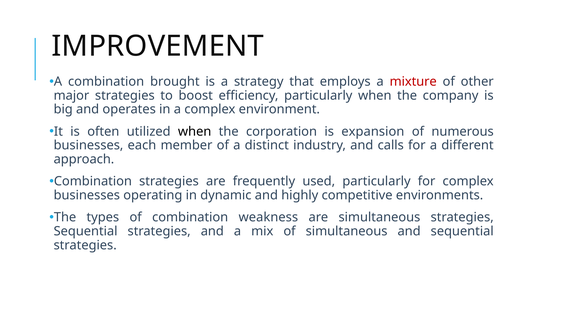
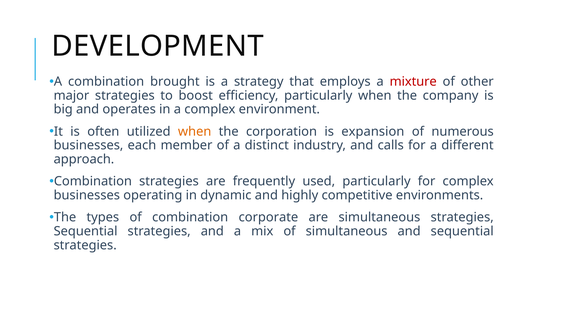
IMPROVEMENT: IMPROVEMENT -> DEVELOPMENT (158, 46)
when colour: black -> orange (195, 132)
weakness: weakness -> corporate (268, 218)
